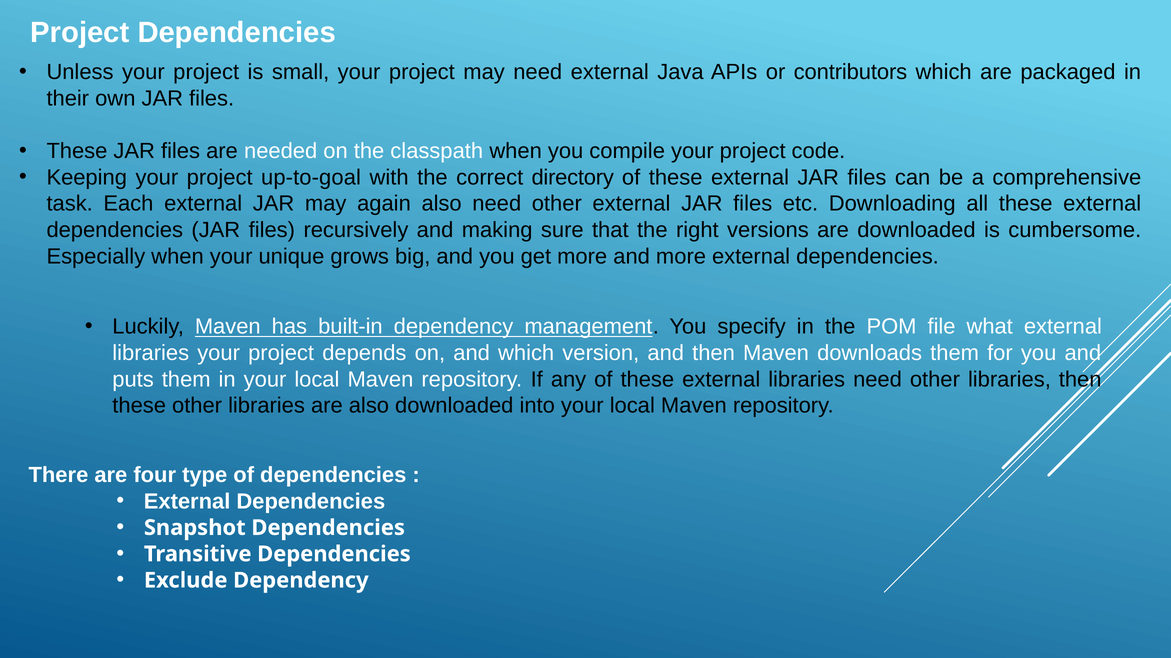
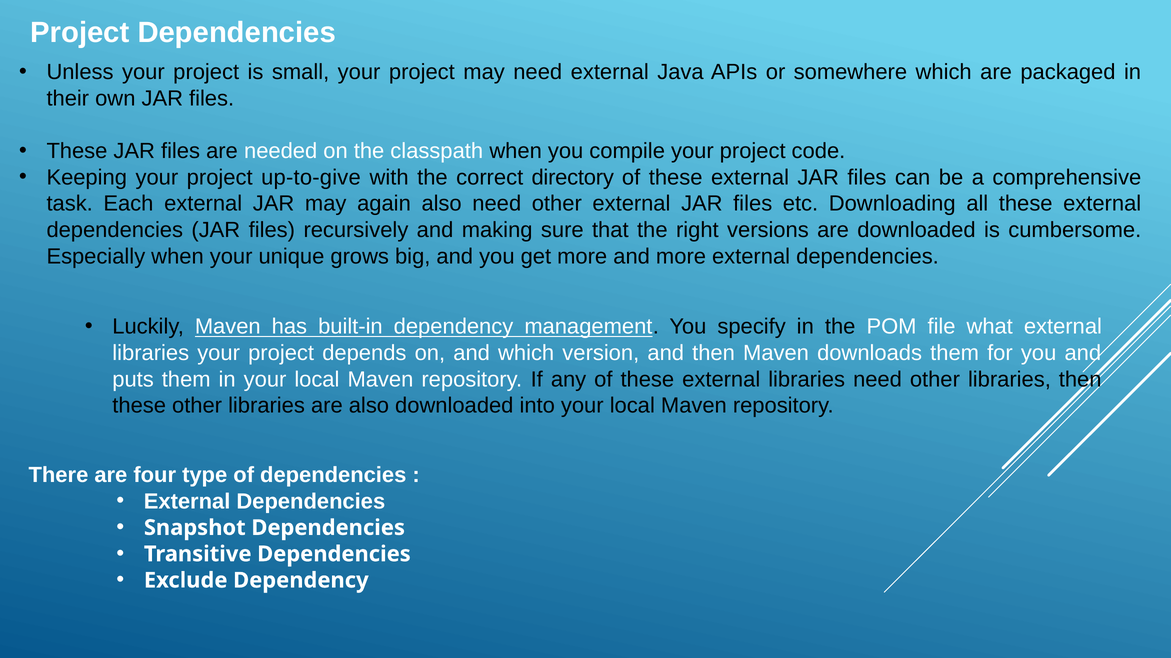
contributors: contributors -> somewhere (850, 72)
up-to-goal: up-to-goal -> up-to-give (311, 178)
